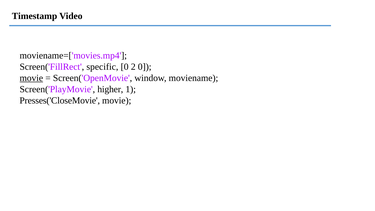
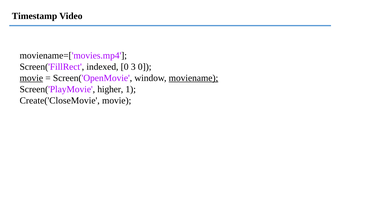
specific: specific -> indexed (102, 67)
2: 2 -> 3 (133, 67)
moviename underline: none -> present (193, 78)
Presses('CloseMovie: Presses('CloseMovie -> Create('CloseMovie (60, 100)
